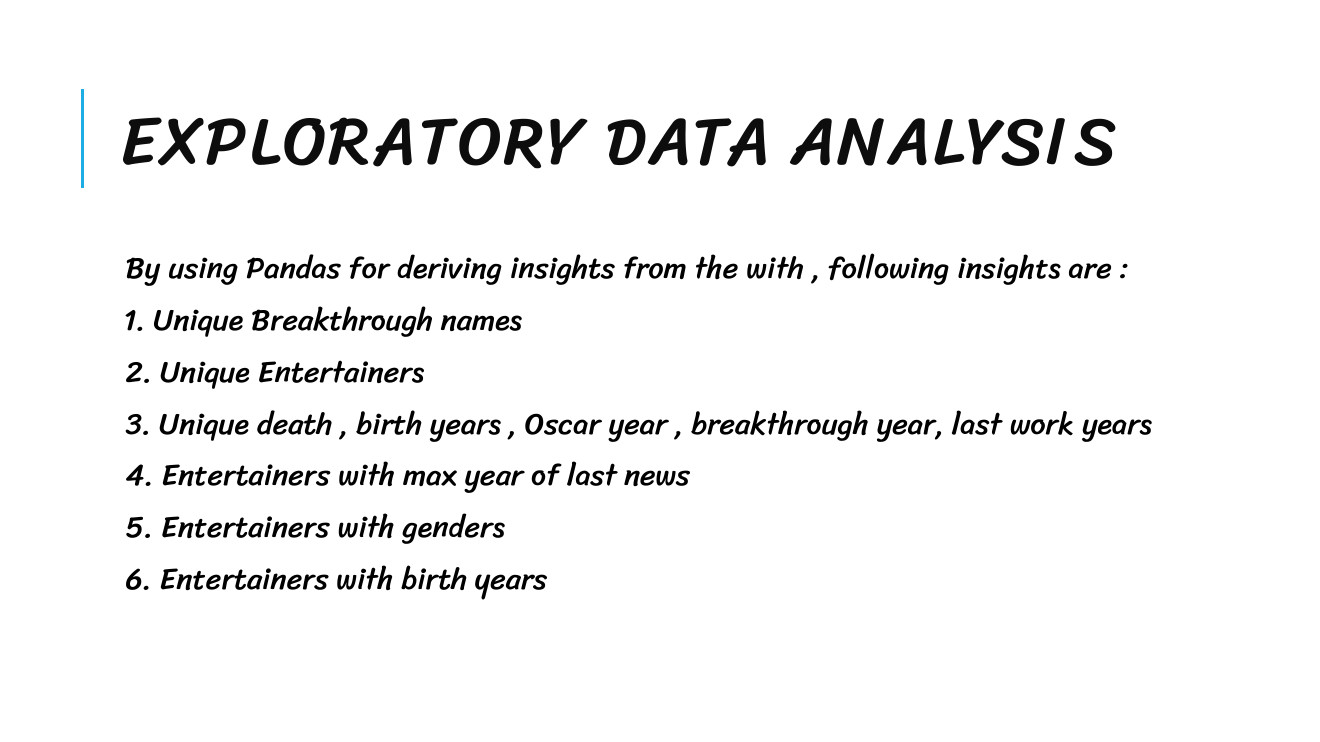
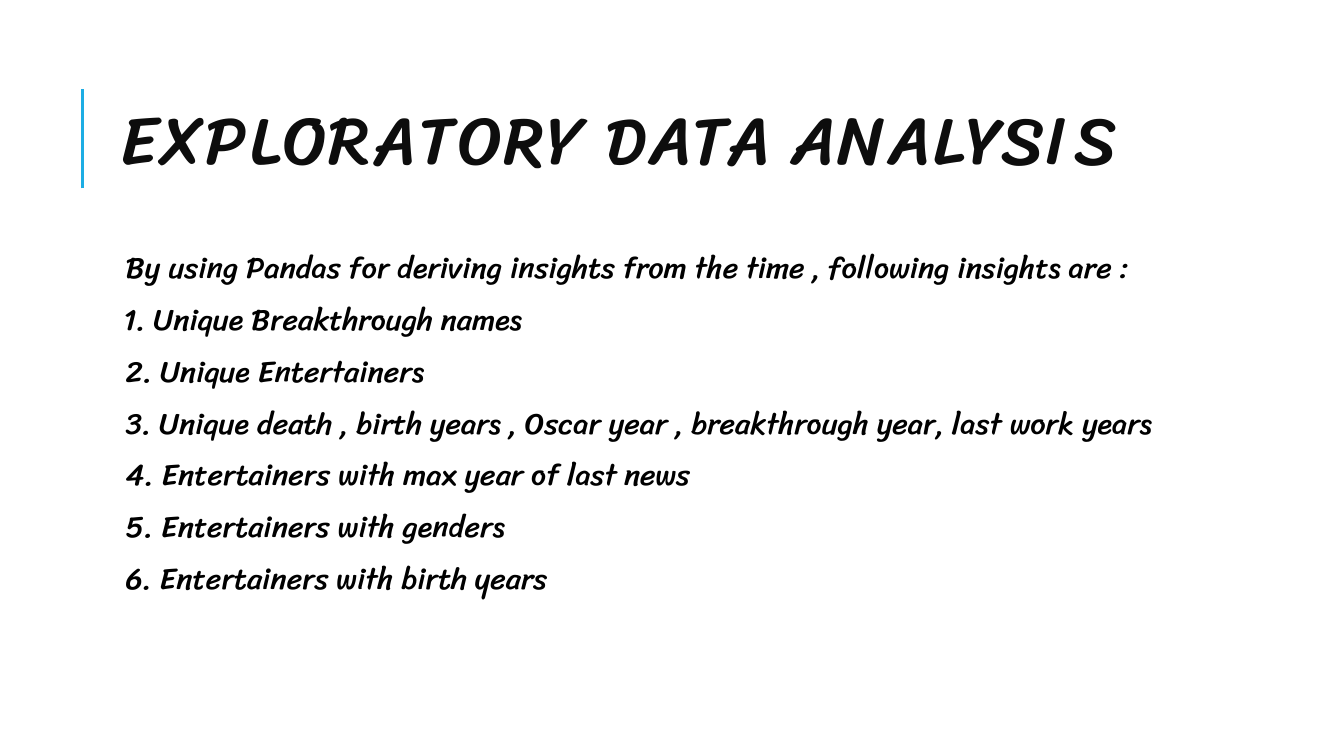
the with: with -> time (775, 269)
